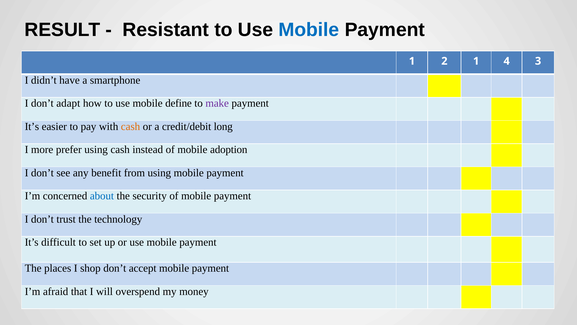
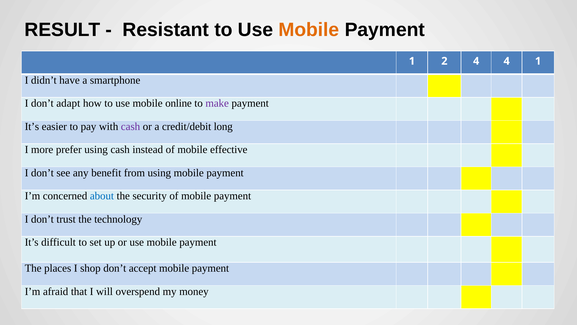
Mobile colour: blue -> orange (309, 30)
2 1: 1 -> 4 (476, 61)
4 3: 3 -> 1 (538, 61)
define: define -> online (179, 103)
cash colour: orange -> purple (131, 126)
adoption: adoption -> effective (229, 150)
